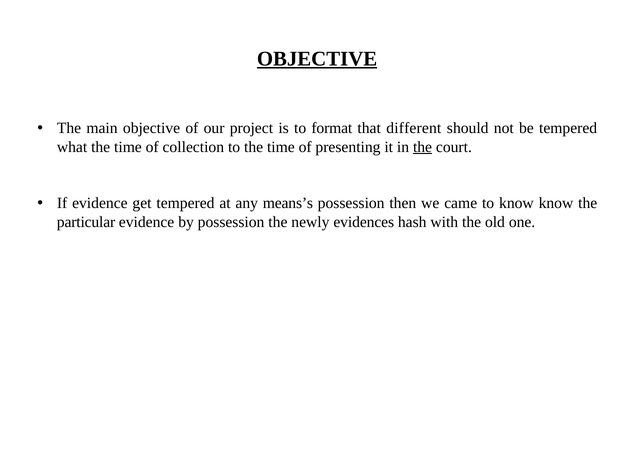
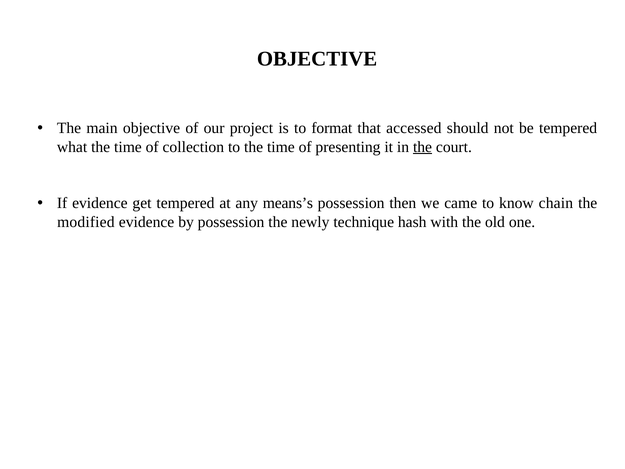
OBJECTIVE underline: present -> none (317, 59)
different: different -> accessed (414, 128)
know know: know -> chain (556, 203)
particular: particular -> modified (86, 222)
evidences: evidences -> technique (364, 222)
